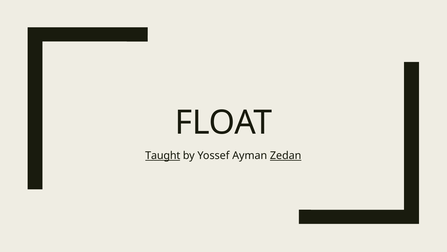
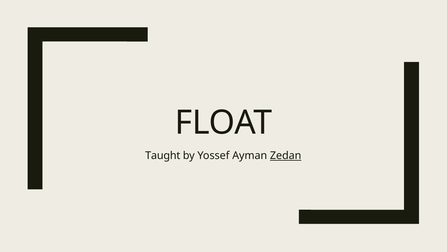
Taught underline: present -> none (163, 155)
